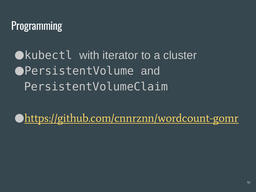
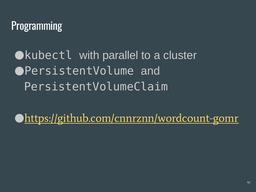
iterator: iterator -> parallel (120, 55)
